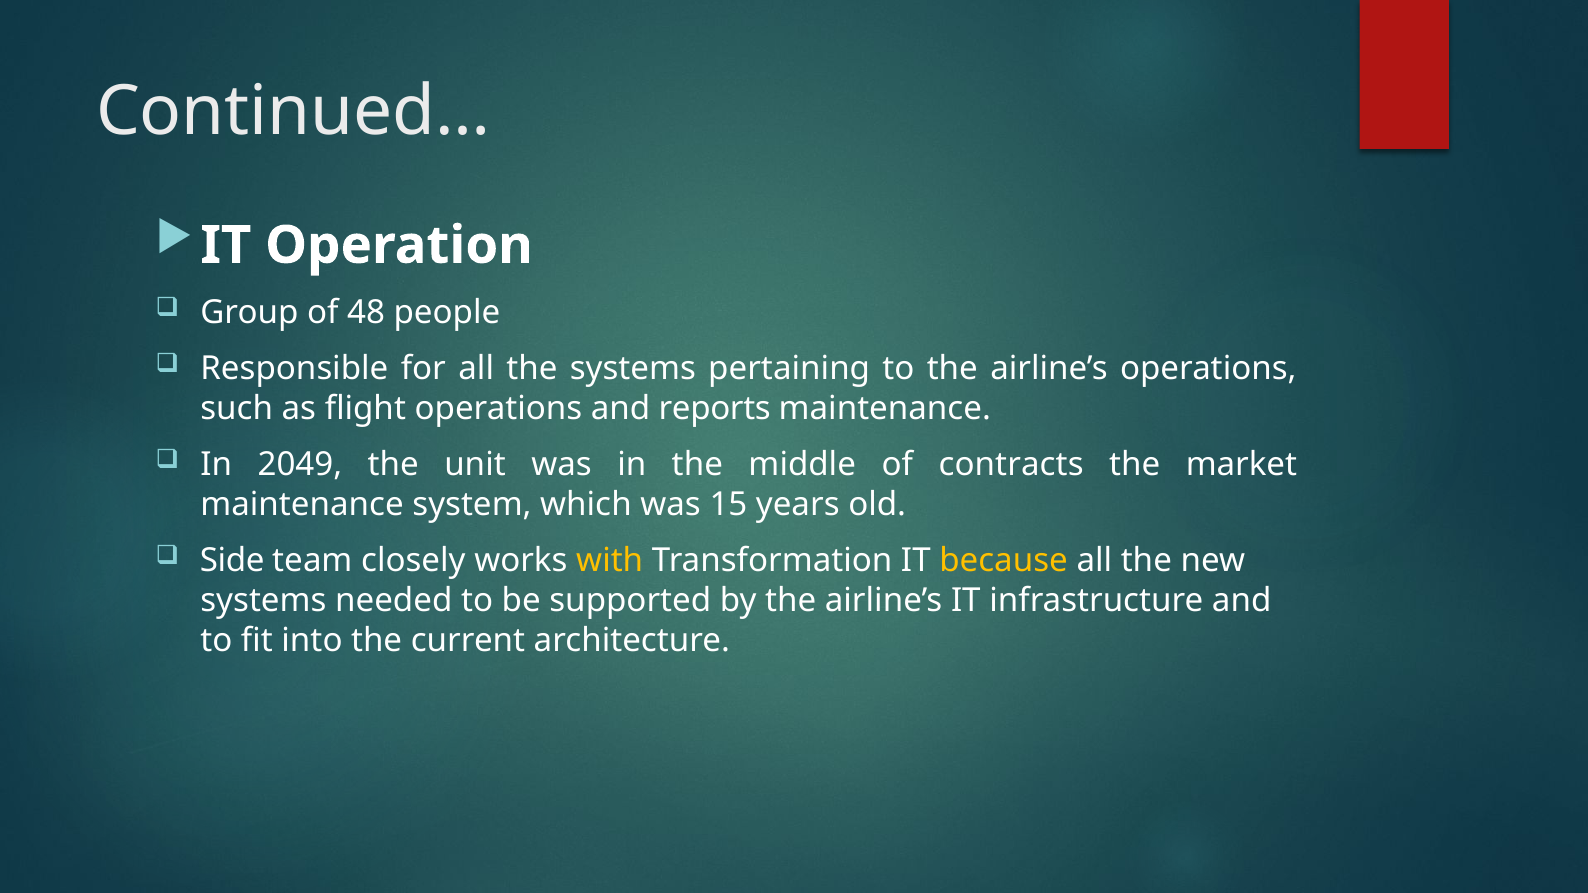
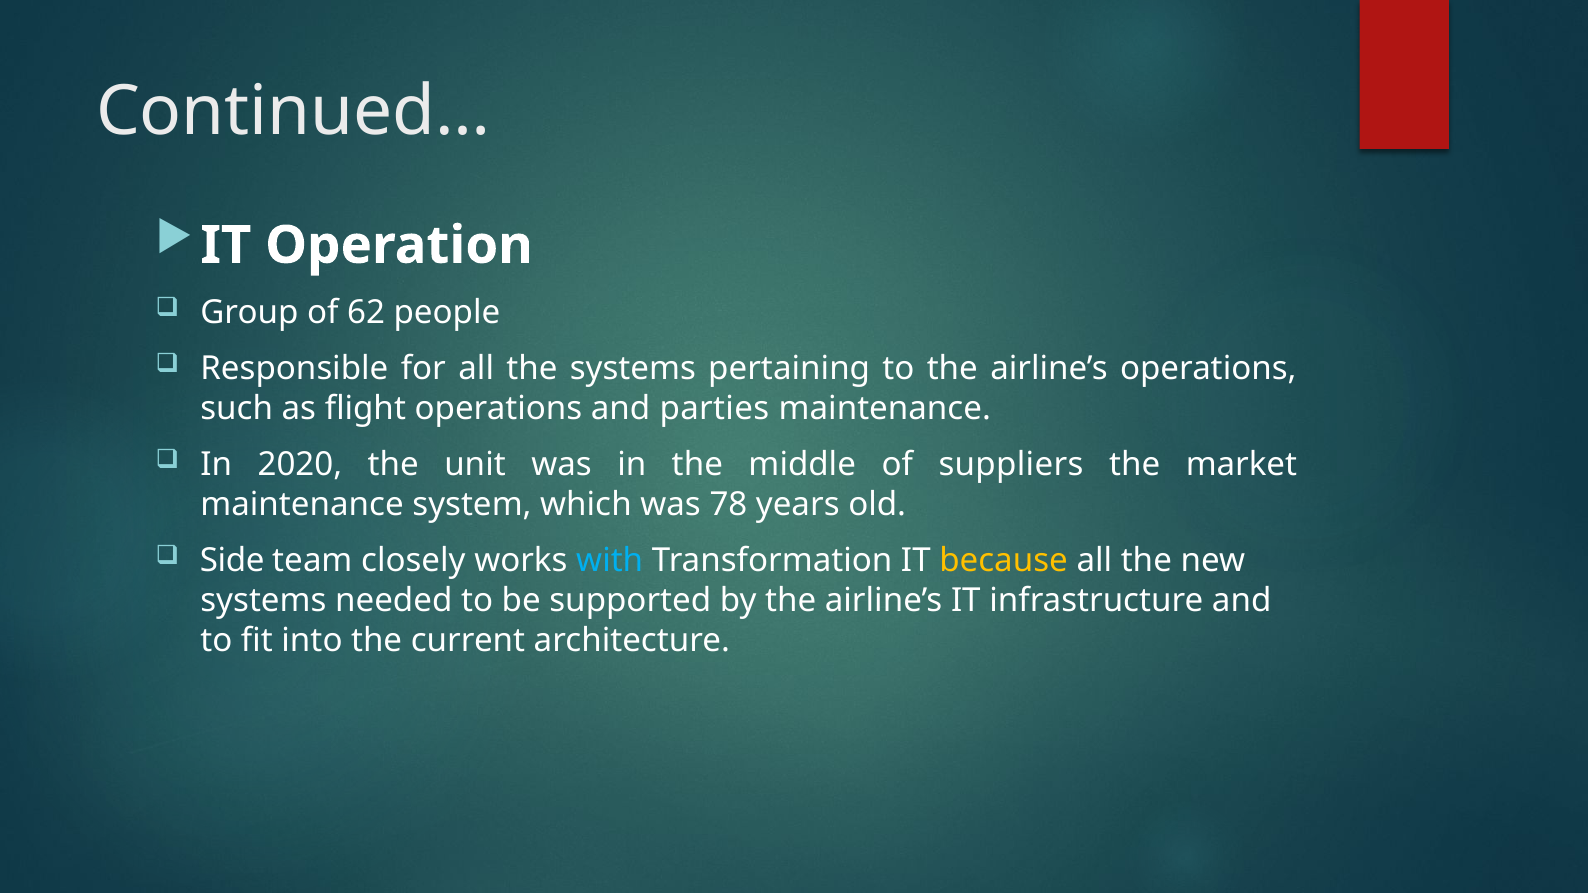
48: 48 -> 62 (366, 312)
reports: reports -> parties (714, 408)
2049: 2049 -> 2020 (300, 465)
contracts: contracts -> suppliers (1011, 465)
15: 15 -> 78 (728, 504)
with colour: yellow -> light blue (610, 561)
